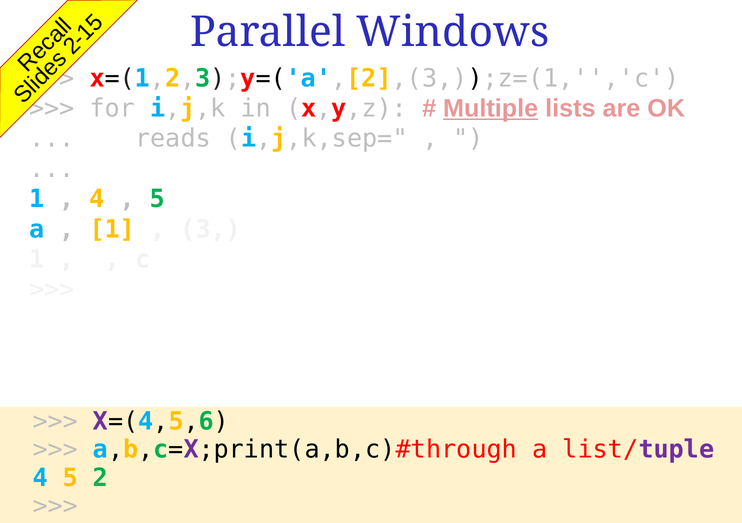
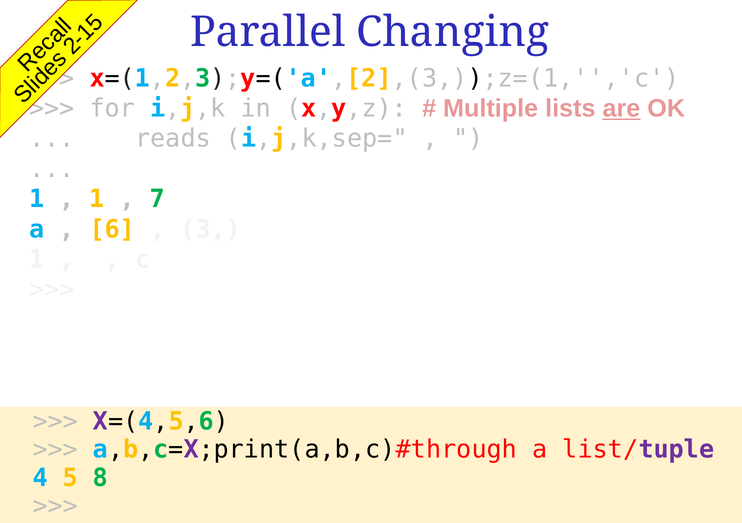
Windows: Windows -> Changing (453, 32)
Multiple underline: present -> none (491, 108)
are underline: none -> present (621, 108)
4: 4 -> 1 (97, 199)
5: 5 -> 7 (157, 199)
1: 1 -> 6 (112, 229)
5 2: 2 -> 8 (101, 477)
